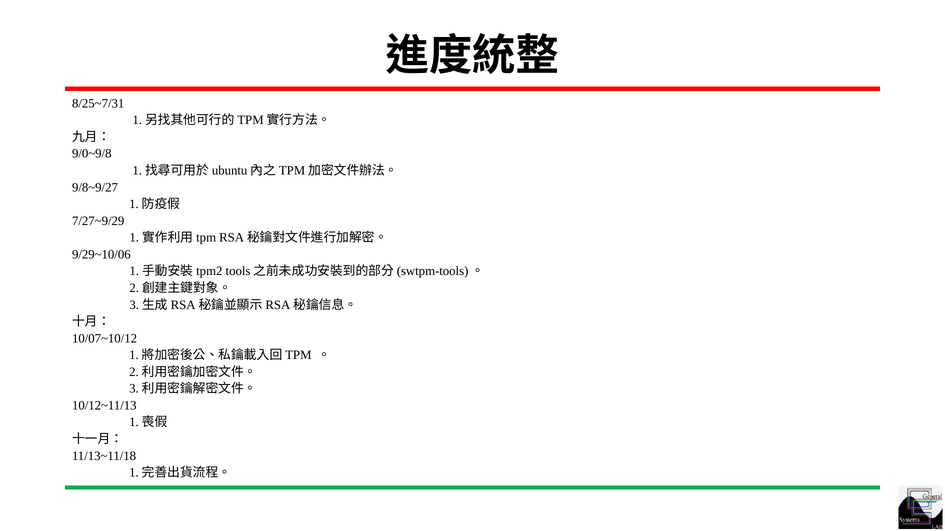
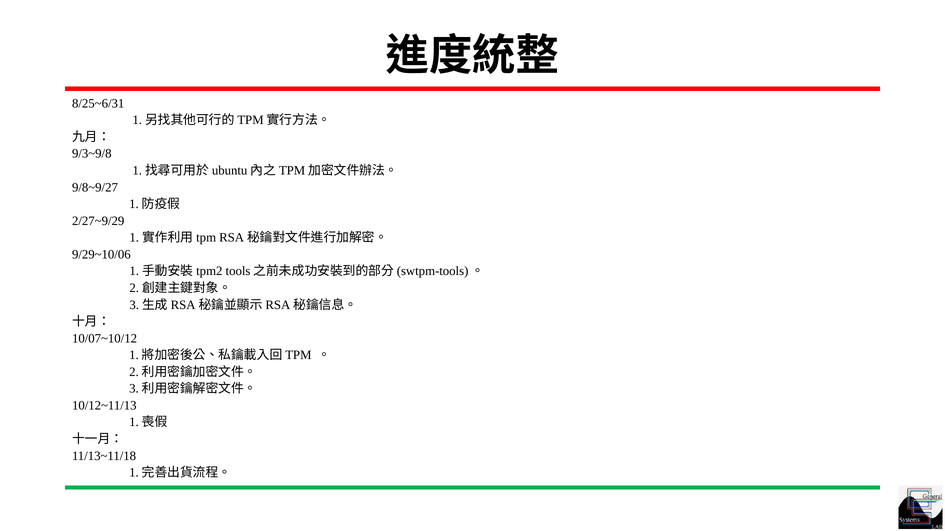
8/25~7/31: 8/25~7/31 -> 8/25~6/31 (98, 104)
9/0~9/8: 9/0~9/8 -> 9/3~9/8 (92, 154)
7/27~9/29: 7/27~9/29 -> 2/27~9/29 (98, 221)
